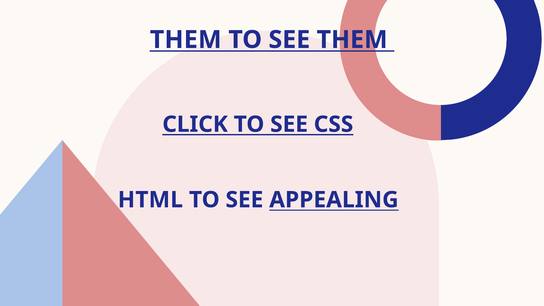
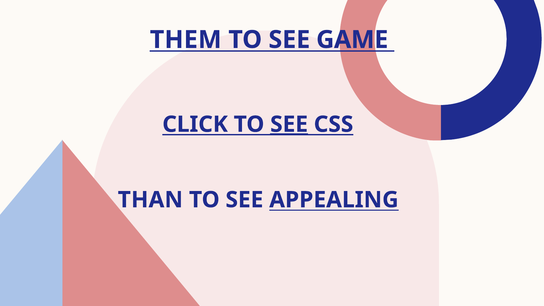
SEE THEM: THEM -> GAME (352, 40)
SEE underline: none -> present (289, 124)
HTML: HTML -> THAN (150, 200)
